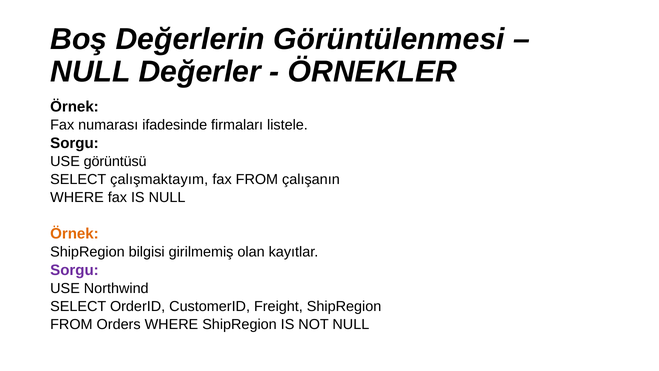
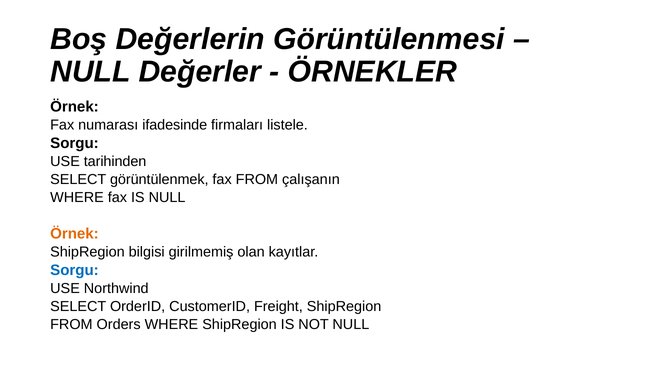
görüntüsü: görüntüsü -> tarihinden (115, 161)
çalışmaktayım: çalışmaktayım -> görüntülenmek (159, 179)
Sorgu colour: purple -> blue (75, 270)
